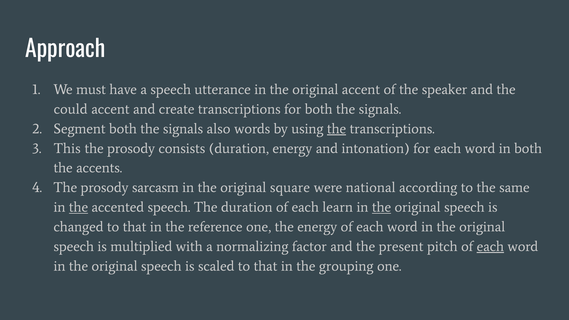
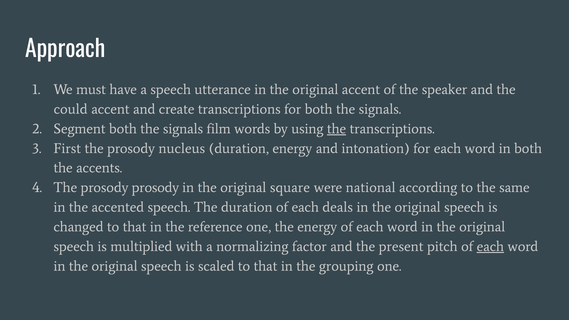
also: also -> film (219, 129)
This: This -> First (67, 148)
consists: consists -> nucleus (182, 148)
prosody sarcasm: sarcasm -> prosody (155, 188)
the underline: present -> none (78, 207)
learn: learn -> deals (338, 207)
the underline: present -> none (382, 207)
